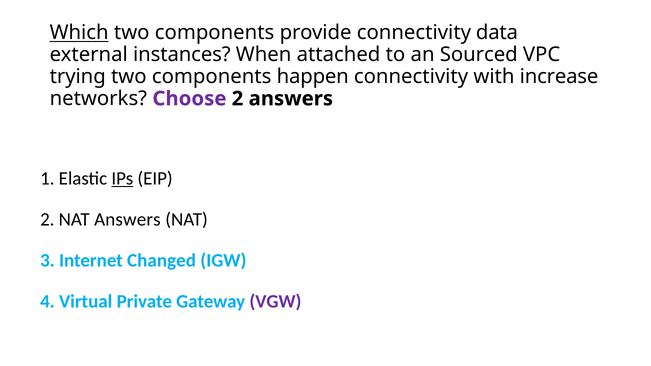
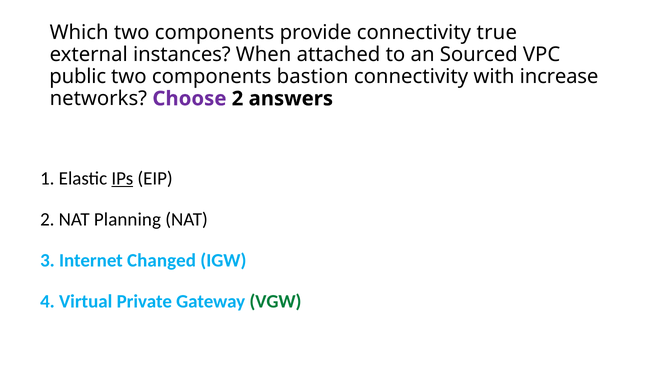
Which underline: present -> none (79, 33)
data: data -> true (497, 33)
trying: trying -> public (78, 77)
happen: happen -> bastion (313, 77)
NAT Answers: Answers -> Planning (127, 219)
VGW colour: purple -> green (275, 301)
